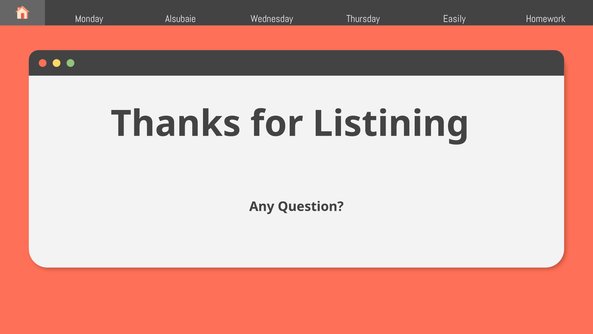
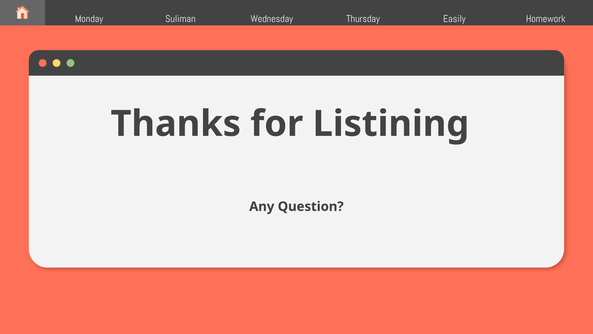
Alsubaie: Alsubaie -> Suliman (180, 19)
